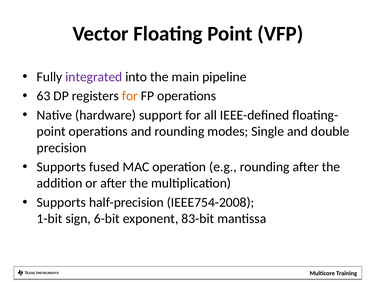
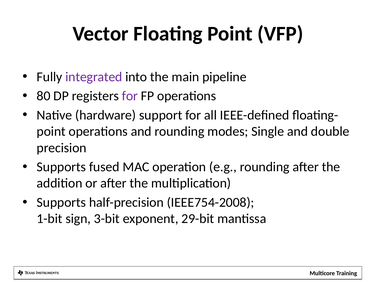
63: 63 -> 80 (44, 96)
for colour: orange -> purple (130, 96)
6-bit: 6-bit -> 3-bit (107, 219)
83-bit: 83-bit -> 29-bit (198, 219)
